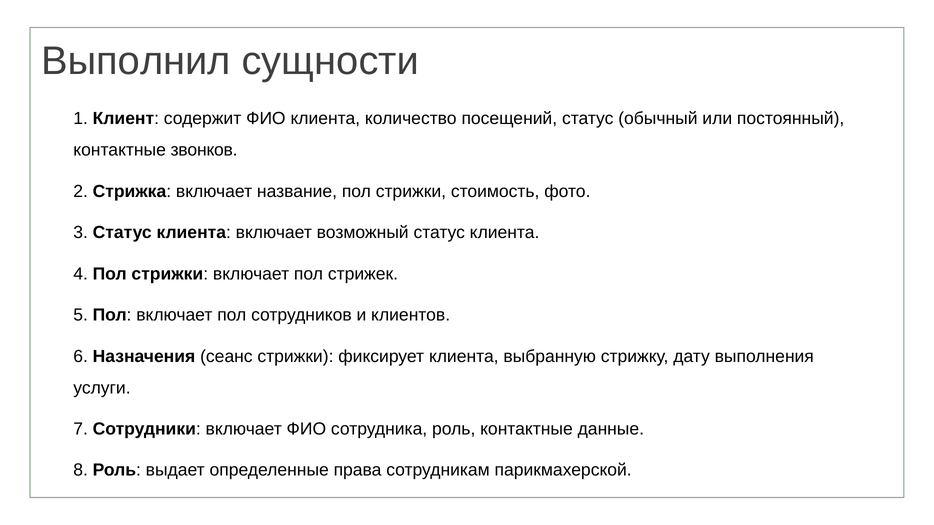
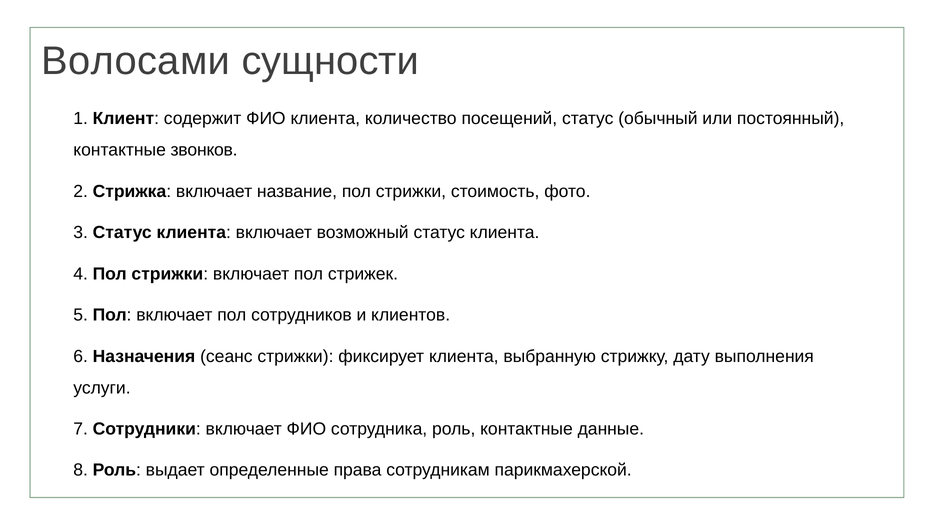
Выполнил: Выполнил -> Волосами (136, 61)
